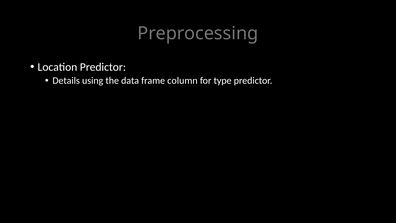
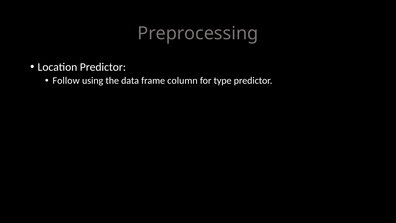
Details: Details -> Follow (66, 81)
